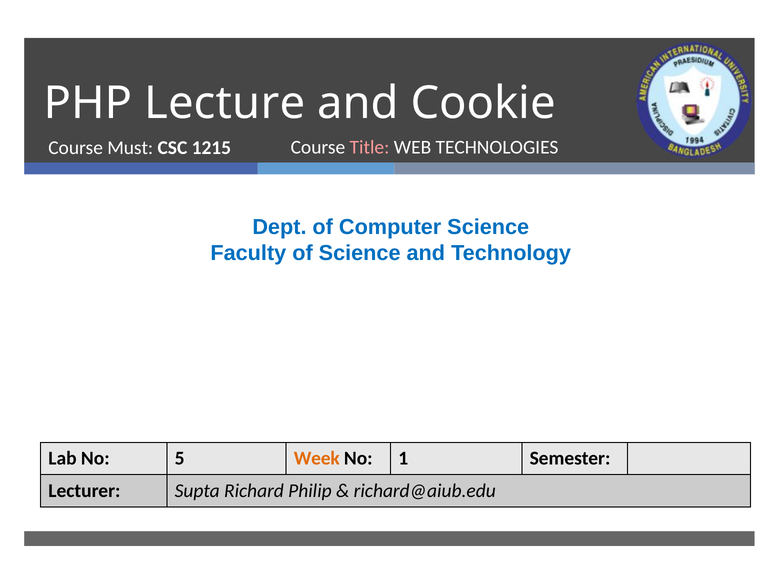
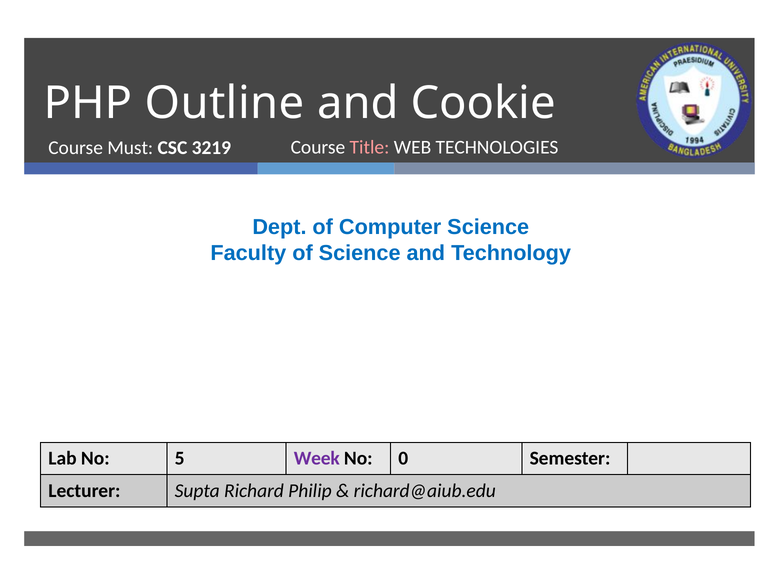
Lecture: Lecture -> Outline (225, 103)
1215: 1215 -> 3219 (211, 148)
Week colour: orange -> purple (317, 458)
1: 1 -> 0 (403, 458)
